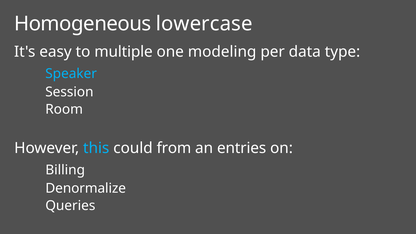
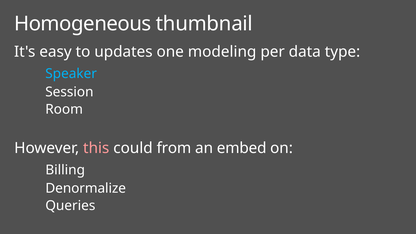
lowercase: lowercase -> thumbnail (204, 24)
multiple: multiple -> updates (123, 52)
this colour: light blue -> pink (96, 148)
entries: entries -> embed (242, 148)
